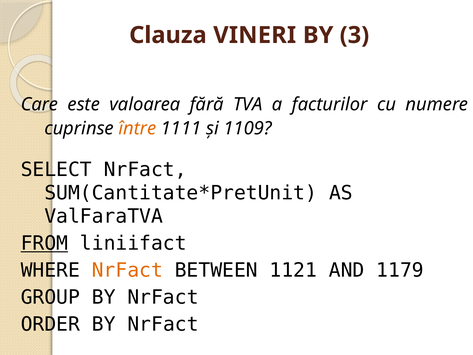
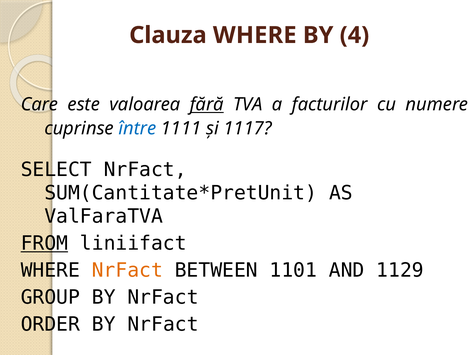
Clauza VINERI: VINERI -> WHERE (255, 35)
3: 3 -> 4 (354, 35)
fără underline: none -> present (207, 104)
între colour: orange -> blue (137, 128)
1109: 1109 -> 1117 (248, 128)
1121: 1121 -> 1101 (293, 270)
1179: 1179 -> 1129 (400, 270)
